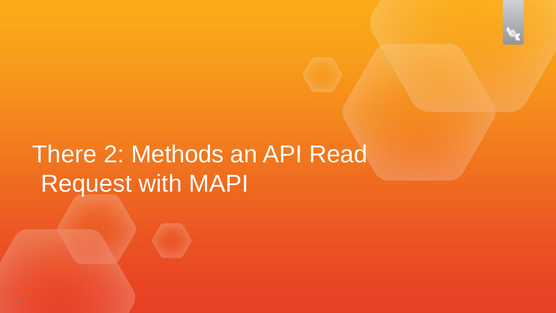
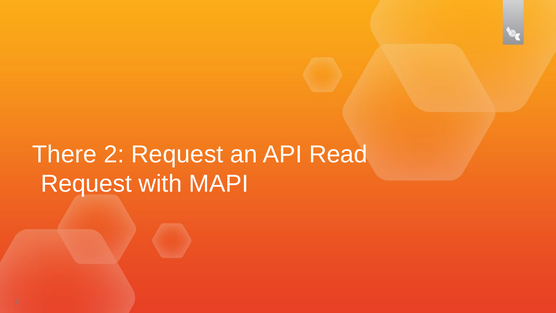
2 Methods: Methods -> Request (177, 154)
